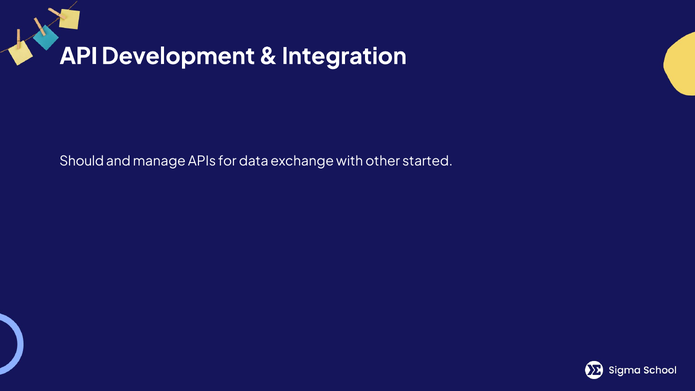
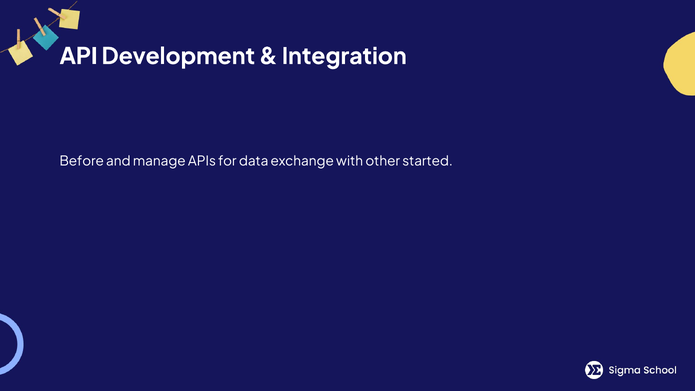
Should: Should -> Before (82, 161)
